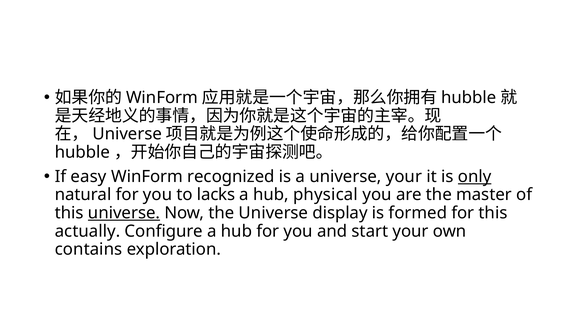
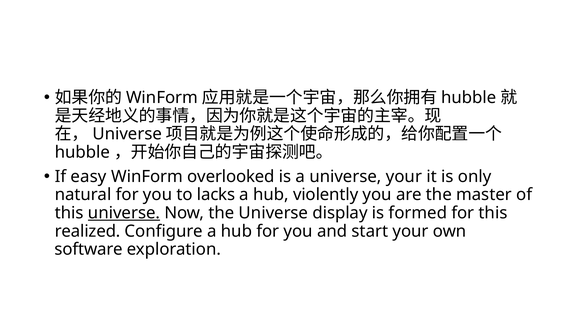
recognized: recognized -> overlooked (231, 176)
only underline: present -> none (475, 176)
physical: physical -> violently (326, 194)
actually: actually -> realized (88, 231)
contains: contains -> software (89, 249)
